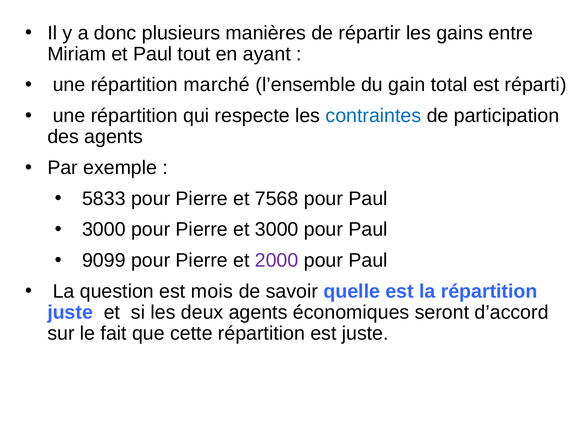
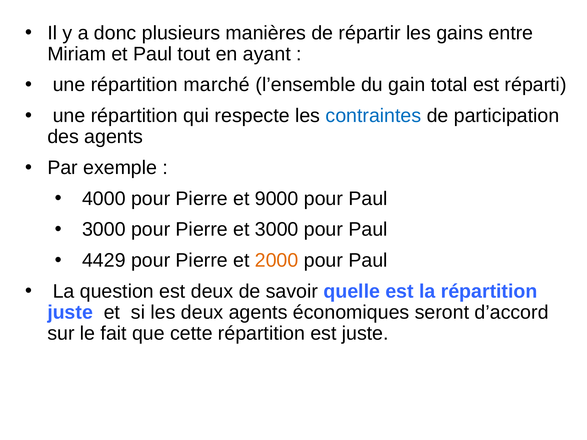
5833: 5833 -> 4000 (104, 199)
7568: 7568 -> 9000 (277, 199)
9099: 9099 -> 4429 (104, 261)
2000 colour: purple -> orange (277, 261)
est mois: mois -> deux (212, 291)
